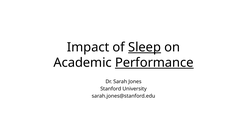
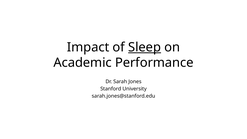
Performance underline: present -> none (154, 63)
